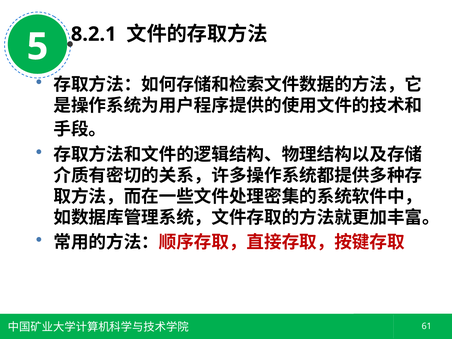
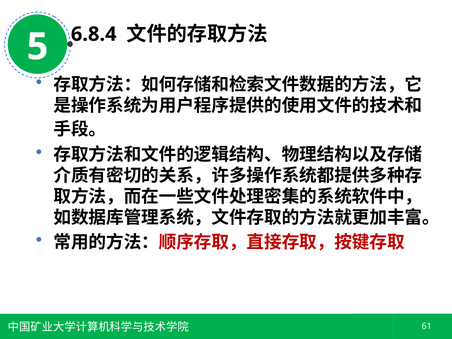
8.2.1: 8.2.1 -> 6.8.4 (94, 34)
